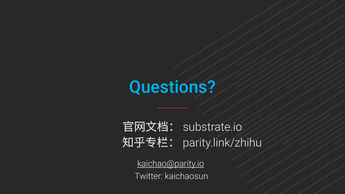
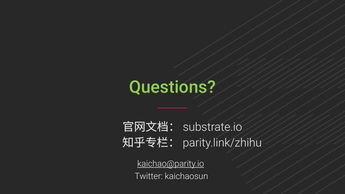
Questions colour: light blue -> light green (172, 87)
